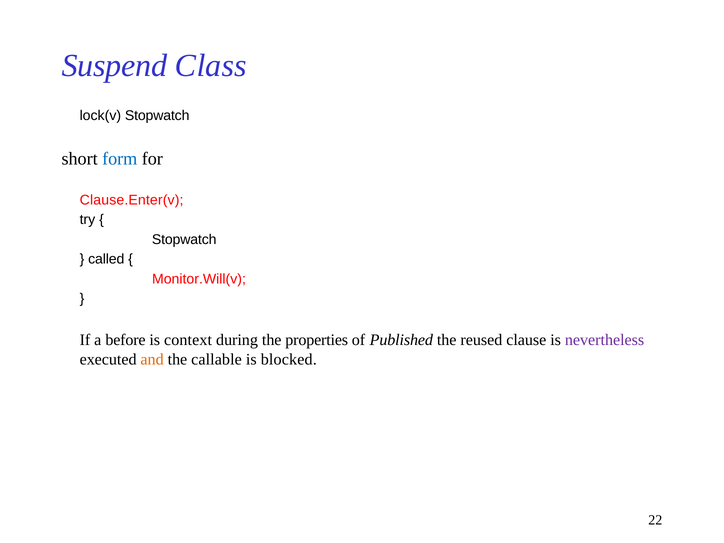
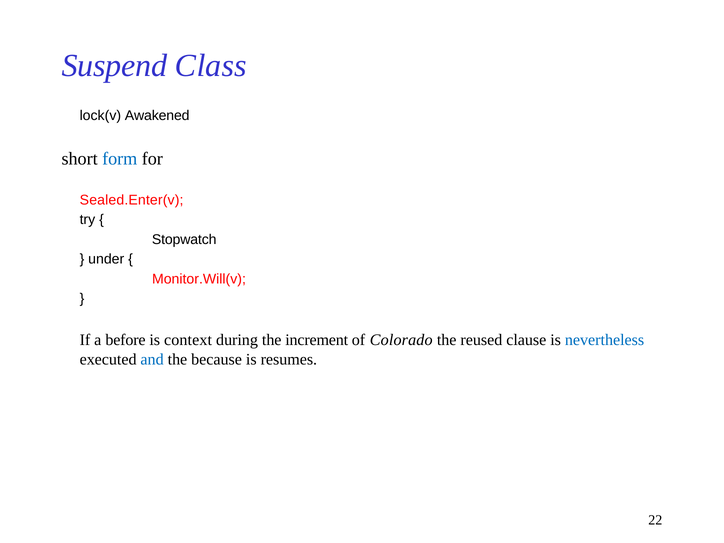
lock(v Stopwatch: Stopwatch -> Awakened (157, 116)
Clause.Enter(v: Clause.Enter(v -> Sealed.Enter(v (132, 200)
called: called -> under (106, 259)
properties: properties -> increment (317, 340)
Published: Published -> Colorado (401, 340)
nevertheless colour: purple -> blue (605, 340)
and colour: orange -> blue (152, 359)
callable: callable -> because (217, 359)
blocked: blocked -> resumes (289, 359)
